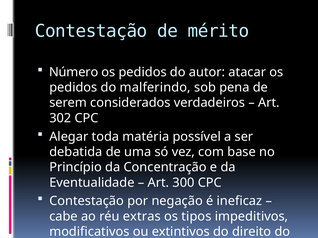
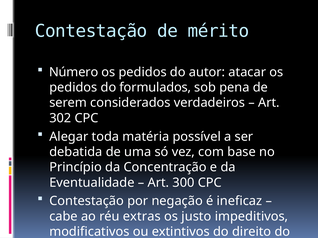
malferindo: malferindo -> formulados (155, 88)
tipos: tipos -> justo (196, 217)
